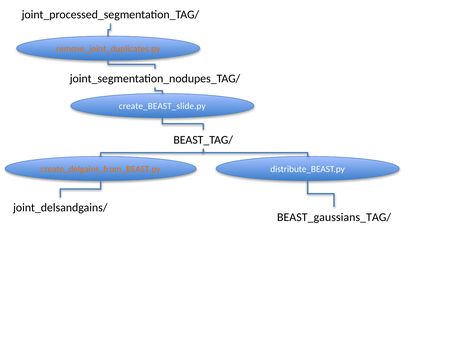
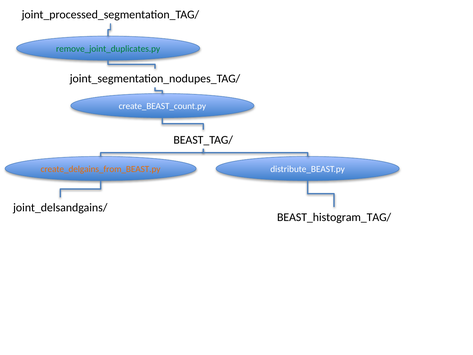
remove_joint_duplicates.py colour: orange -> green (108, 49)
create_BEAST_slide.py: create_BEAST_slide.py -> create_BEAST_count.py (162, 106)
BEAST_gaussians_TAG/: BEAST_gaussians_TAG/ -> BEAST_histogram_TAG/ (334, 217)
